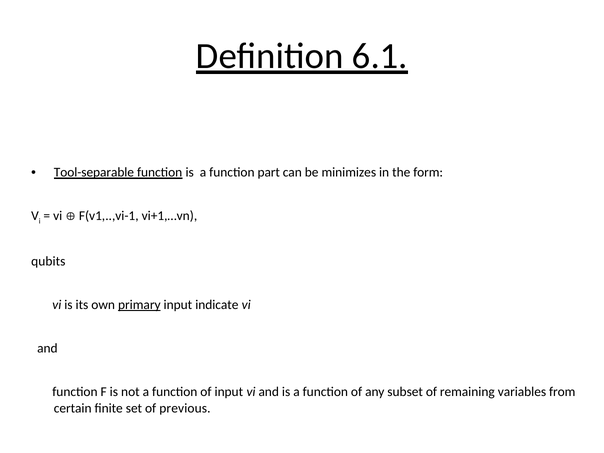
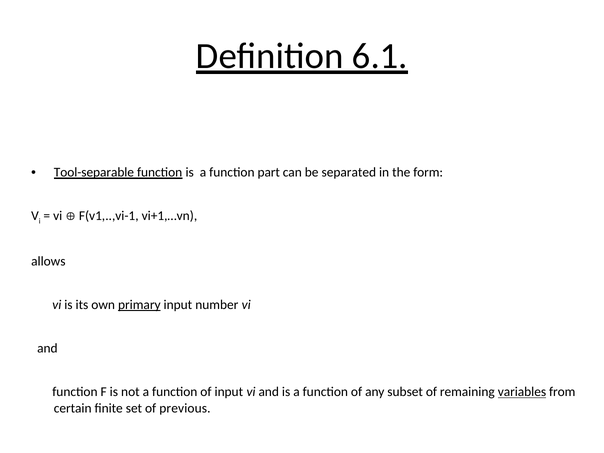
minimizes: minimizes -> separated (349, 172)
qubits: qubits -> allows (48, 261)
indicate: indicate -> number (217, 305)
variables underline: none -> present (522, 392)
